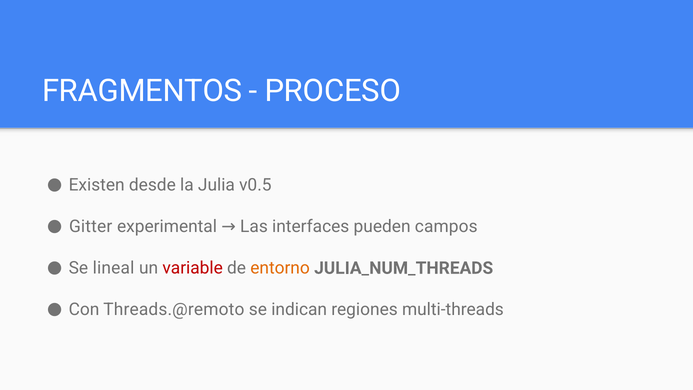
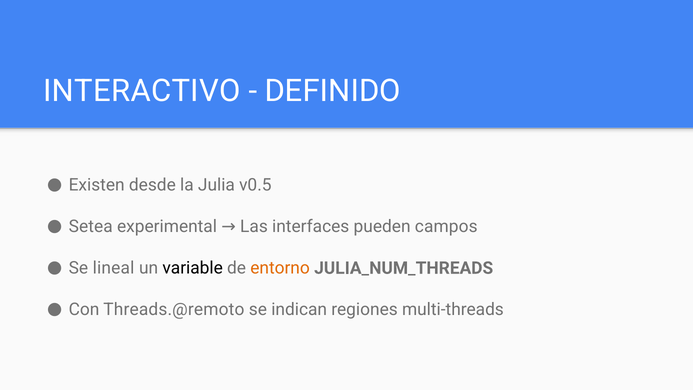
FRAGMENTOS: FRAGMENTOS -> INTERACTIVO (142, 91)
PROCESO: PROCESO -> DEFINIDO (333, 91)
Gitter: Gitter -> Setea (91, 226)
variable colour: red -> black (193, 268)
